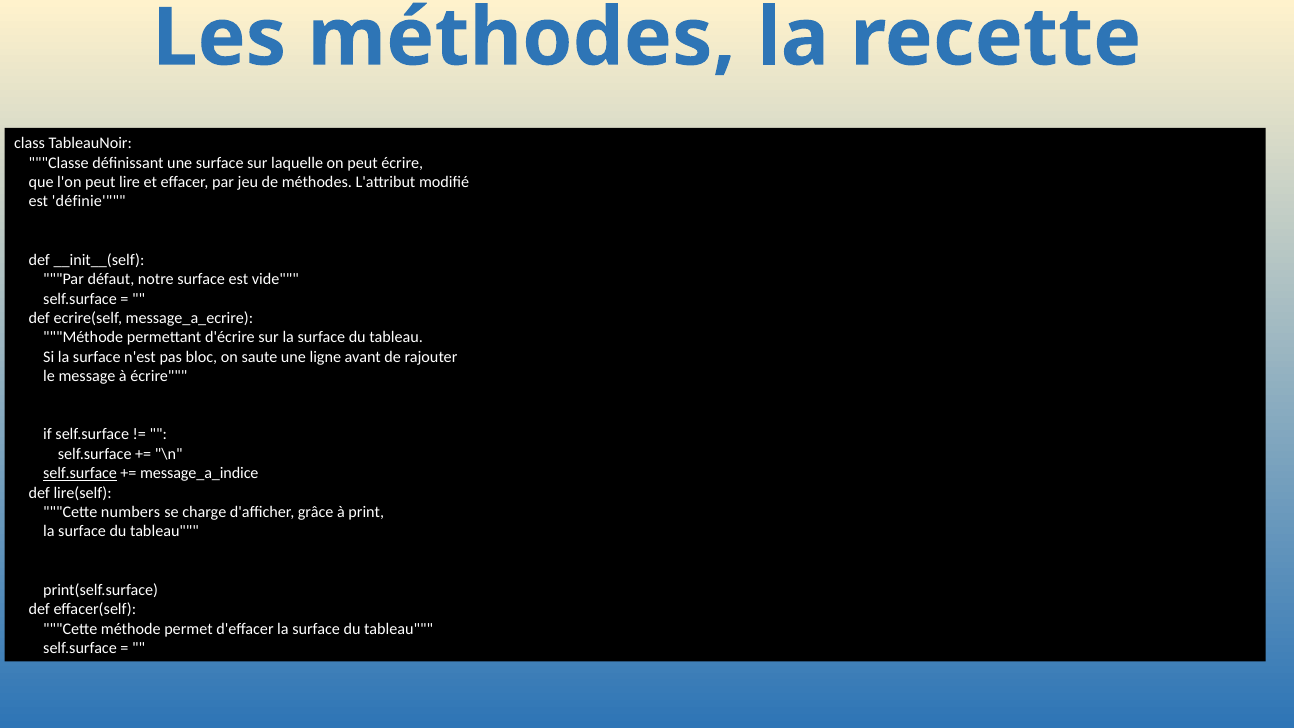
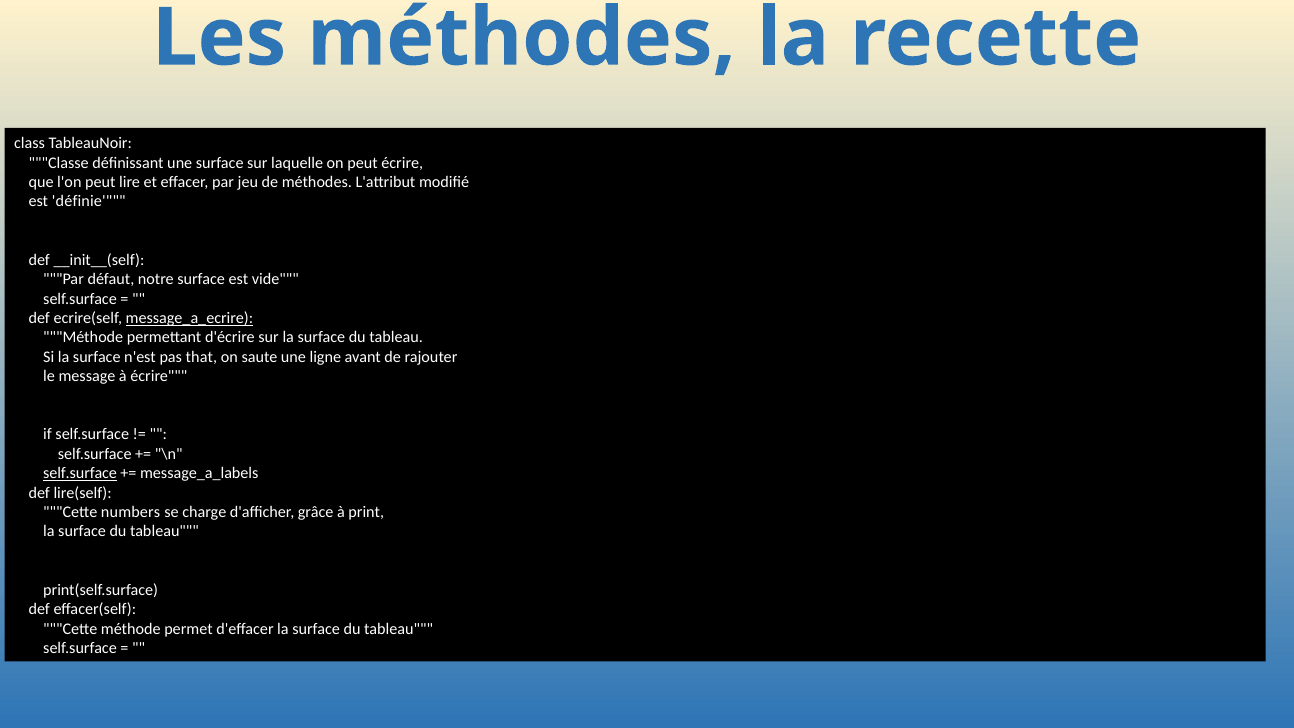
message_a_ecrire underline: none -> present (189, 318)
bloc: bloc -> that (201, 357)
message_a_indice: message_a_indice -> message_a_labels (199, 473)
